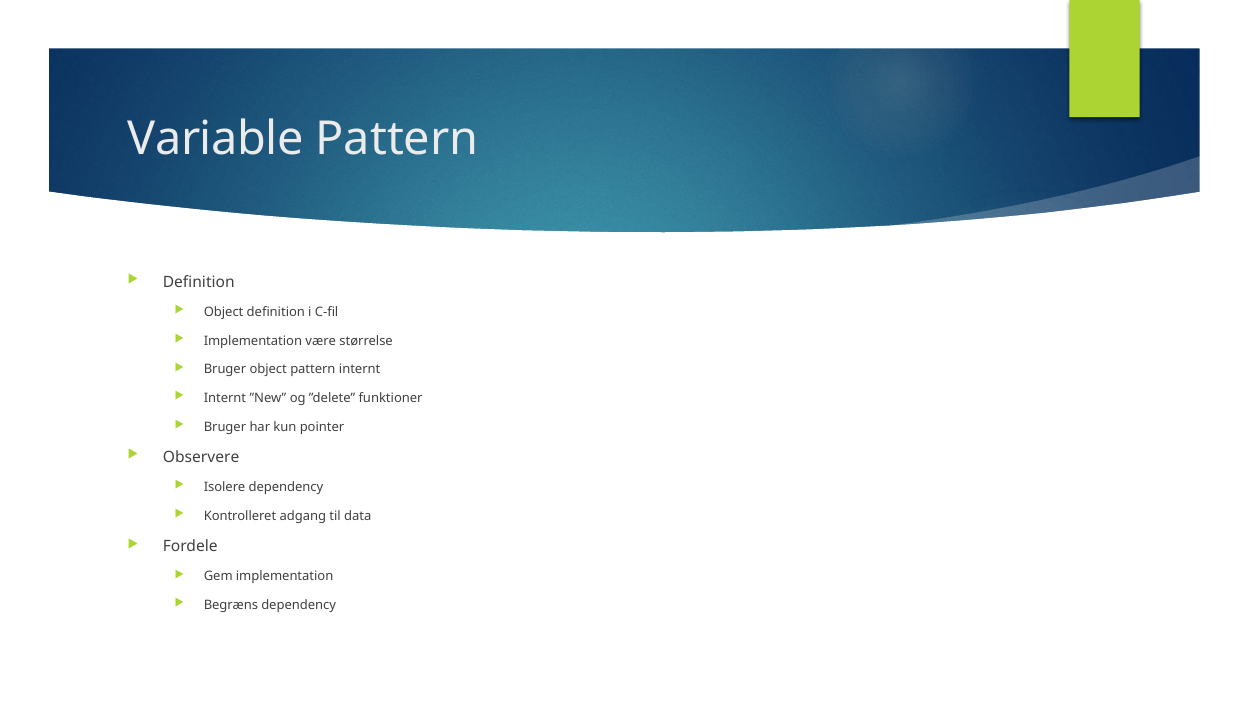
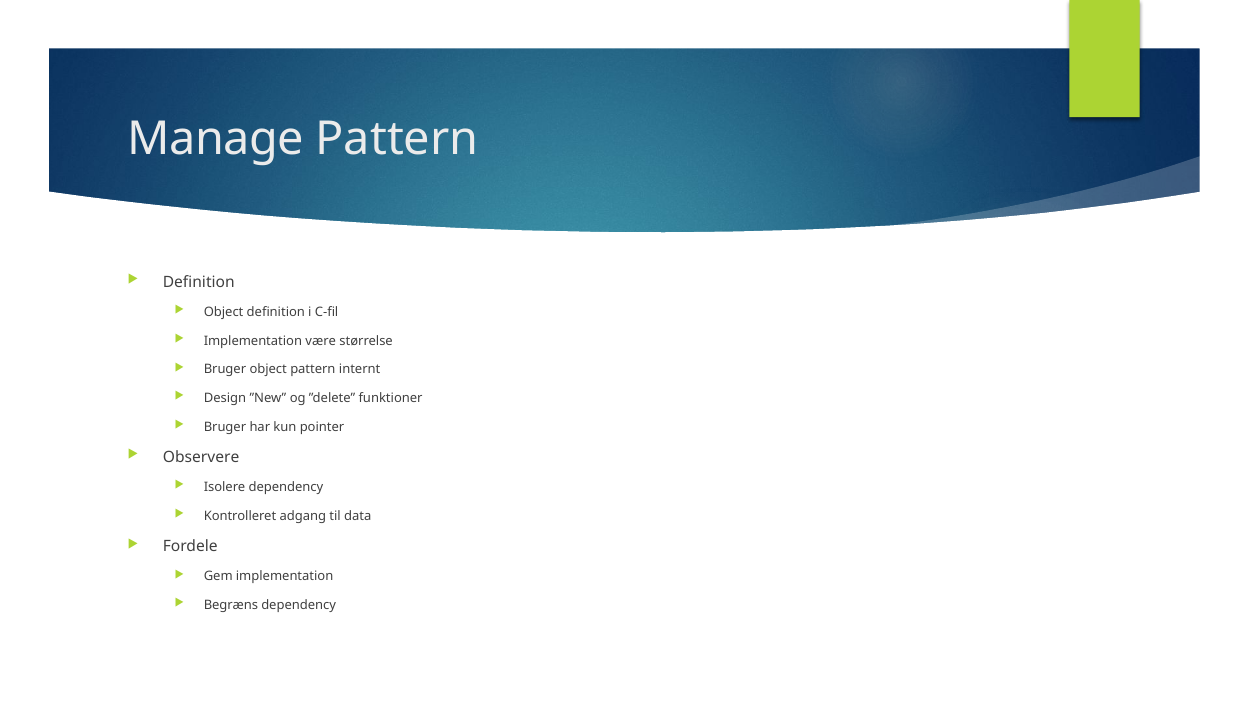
Variable: Variable -> Manage (216, 139)
Internt: Internt -> Design (225, 398)
